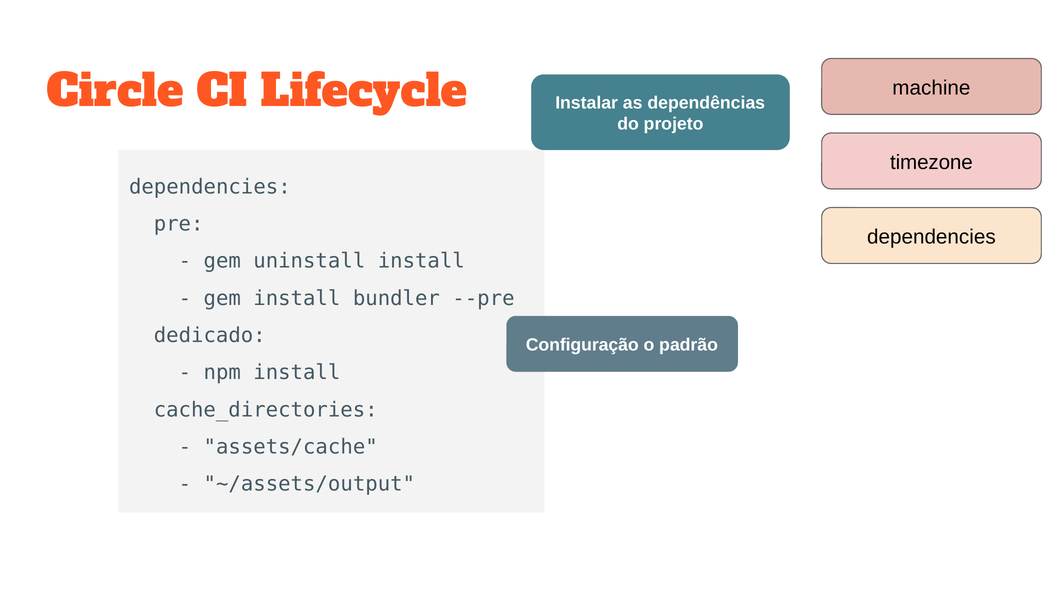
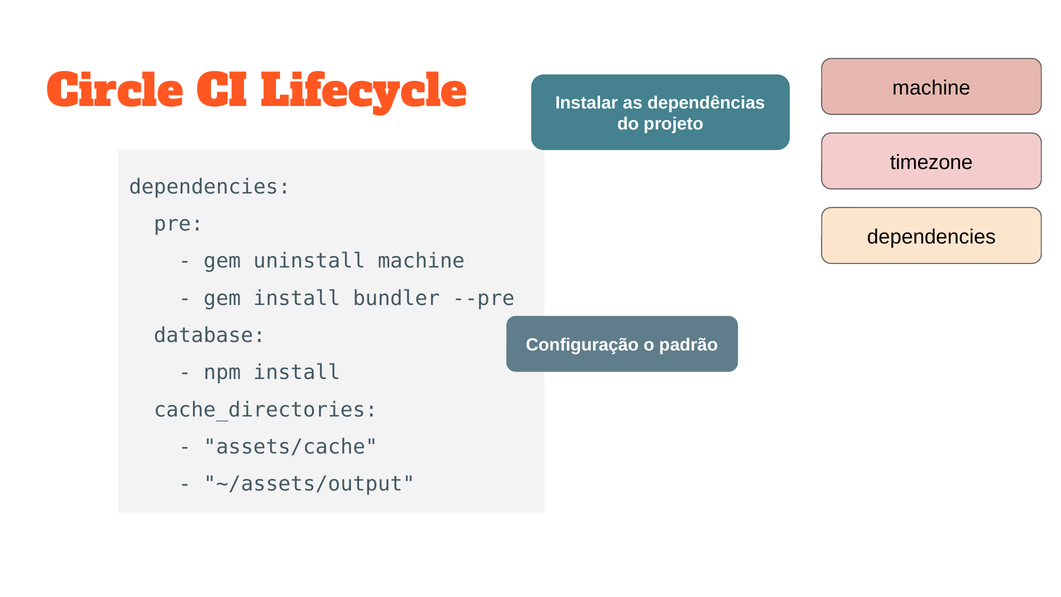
uninstall install: install -> machine (421, 261)
dedicado: dedicado -> database (210, 335)
